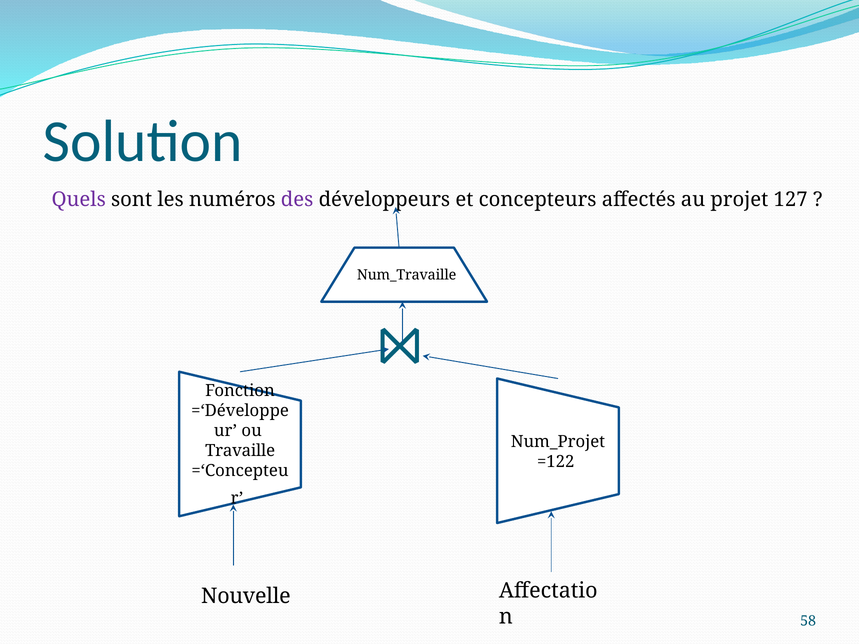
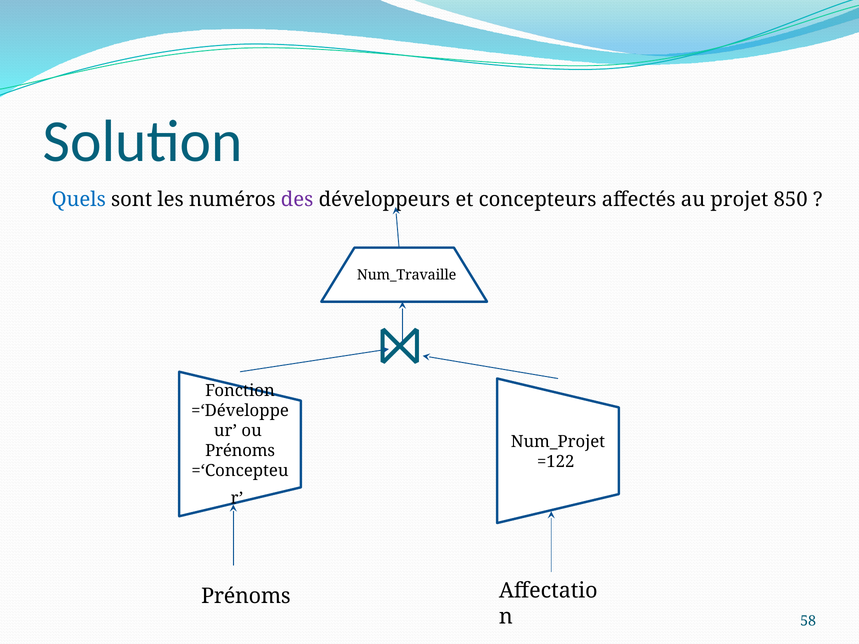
Quels colour: purple -> blue (79, 200)
127: 127 -> 850 (791, 200)
Travaille: Travaille -> Prénoms (240, 451)
Nouvelle: Nouvelle -> Prénoms (246, 596)
